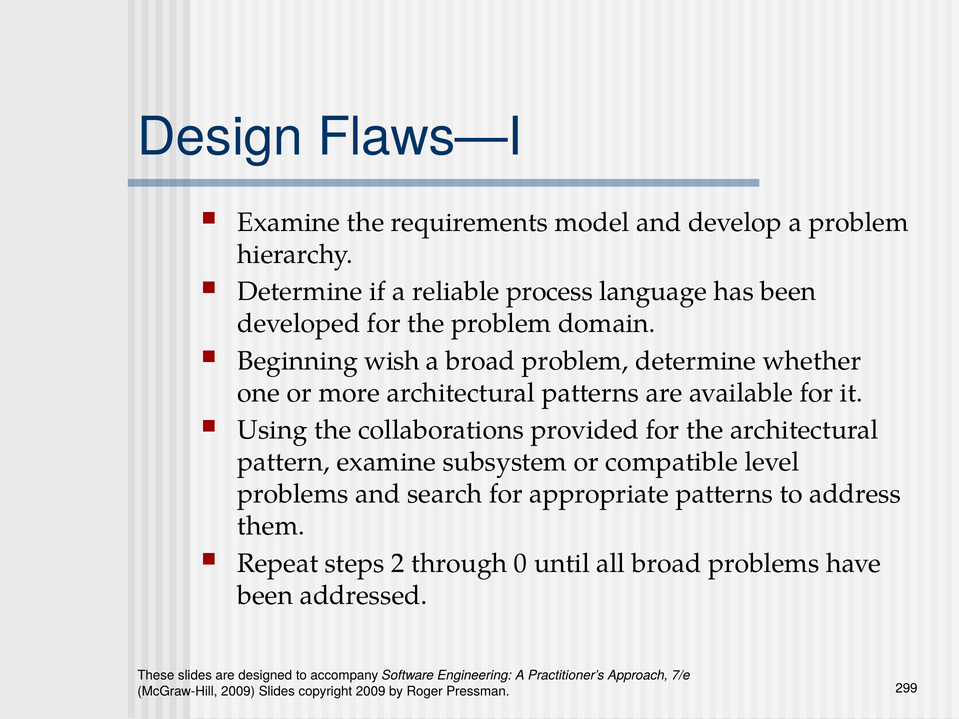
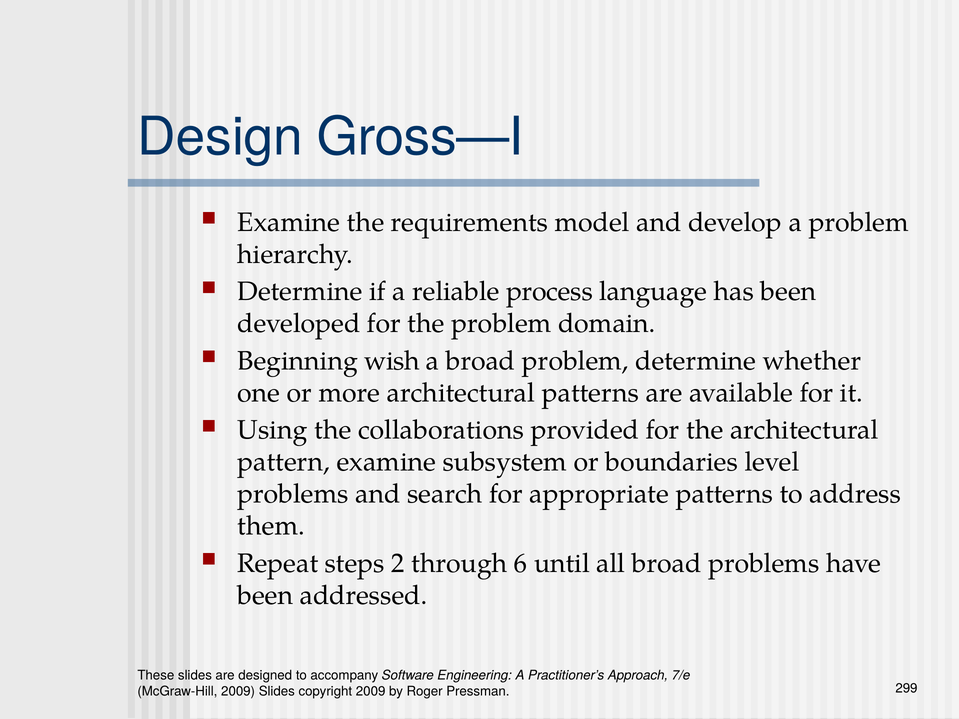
Flaws—I: Flaws—I -> Gross—I (420, 137)
compatible: compatible -> boundaries (672, 462)
0: 0 -> 6 (521, 564)
